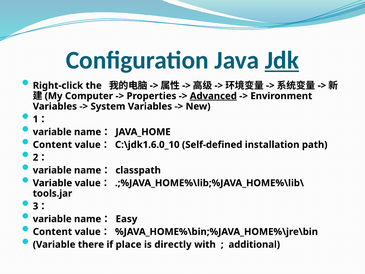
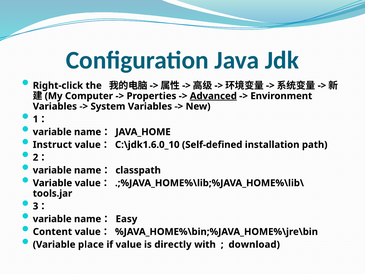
Jdk underline: present -> none (282, 60)
Content: Content -> Instruct (52, 145)
there: there -> place (91, 244)
if place: place -> value (129, 244)
additional: additional -> download (254, 244)
